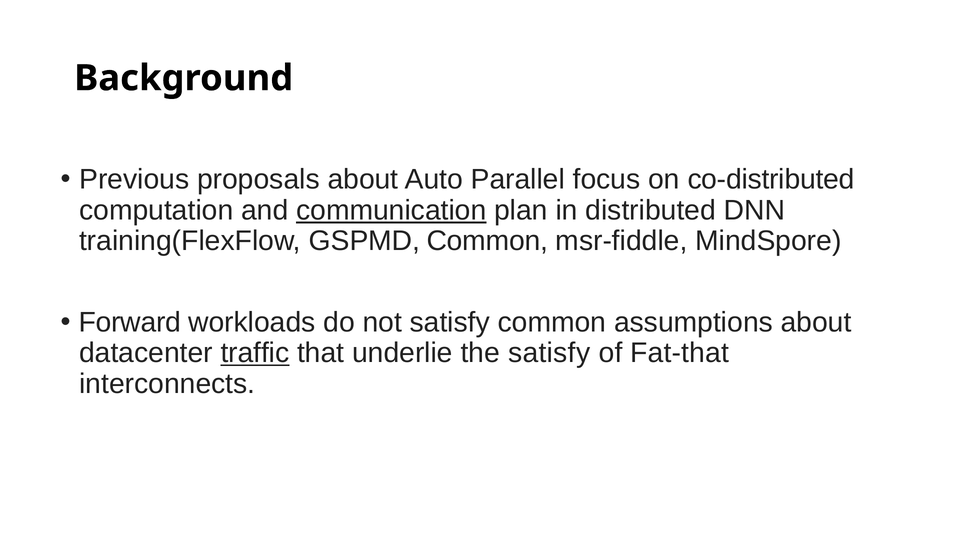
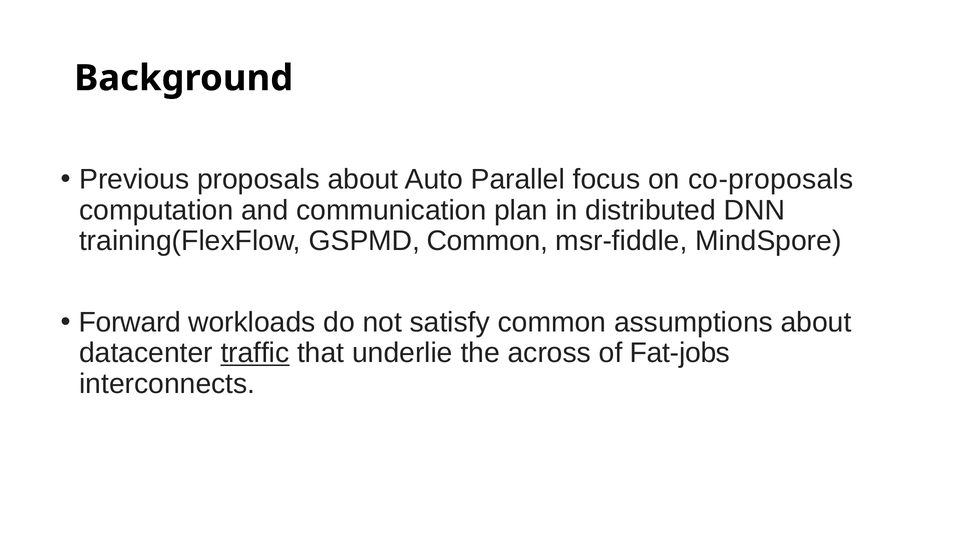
co-distributed: co-distributed -> co-proposals (771, 179)
communication underline: present -> none (391, 210)
the satisfy: satisfy -> across (549, 353)
Fat-that: Fat-that -> Fat-jobs (680, 353)
